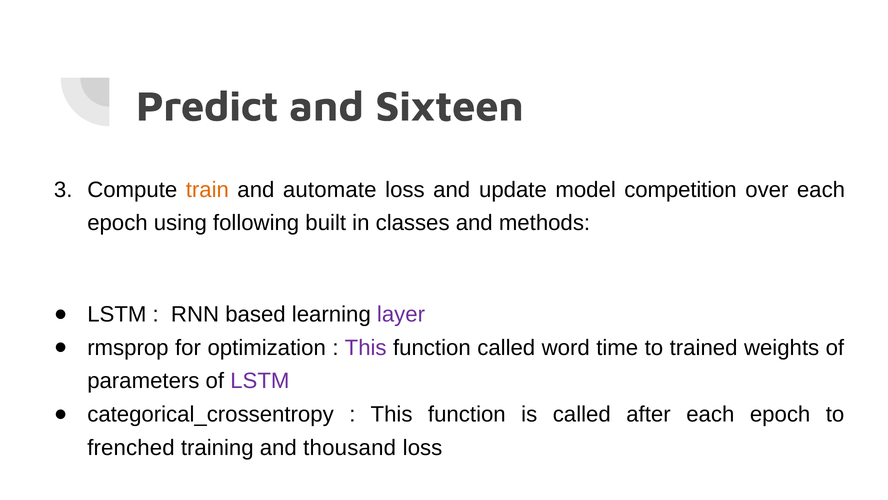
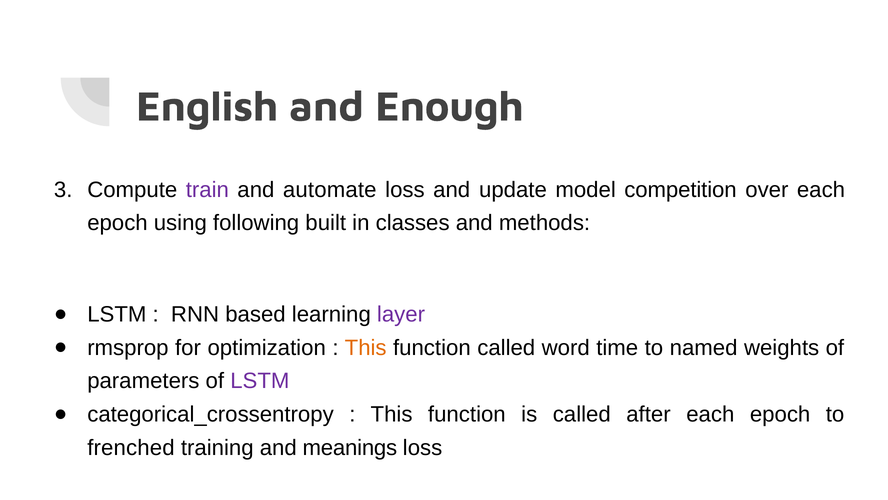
Predict: Predict -> English (207, 107)
Sixteen: Sixteen -> Enough (450, 107)
train colour: orange -> purple (207, 190)
This colour: purple -> orange (366, 347)
trained: trained -> named (704, 347)
thousand: thousand -> meanings (350, 447)
